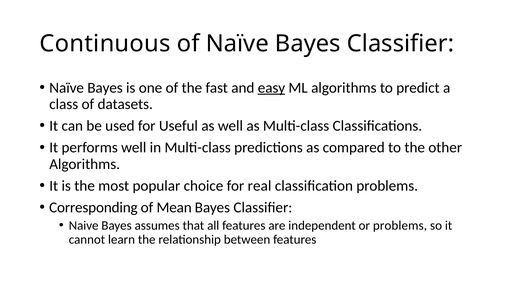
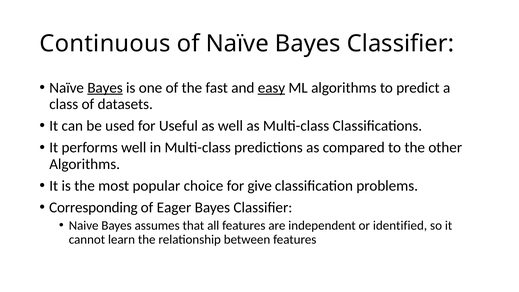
Bayes underline: none -> present (105, 88)
real: real -> give (260, 186)
Mean: Mean -> Eager (174, 207)
or problems: problems -> identified (400, 225)
